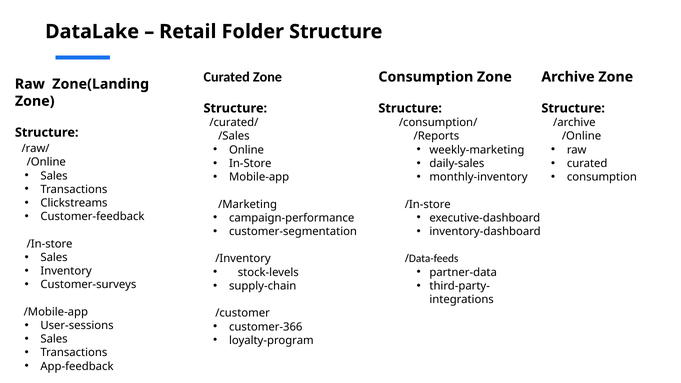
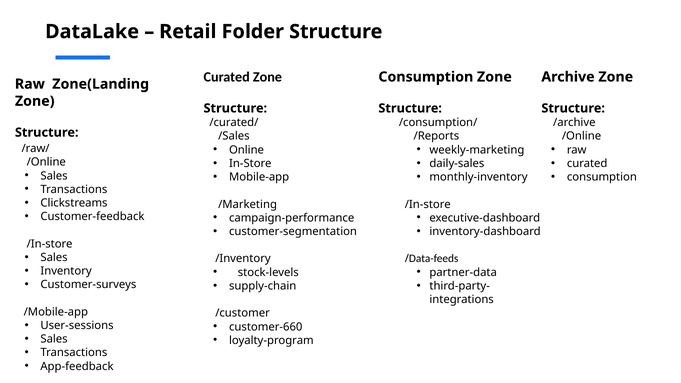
customer-366: customer-366 -> customer-660 (266, 327)
